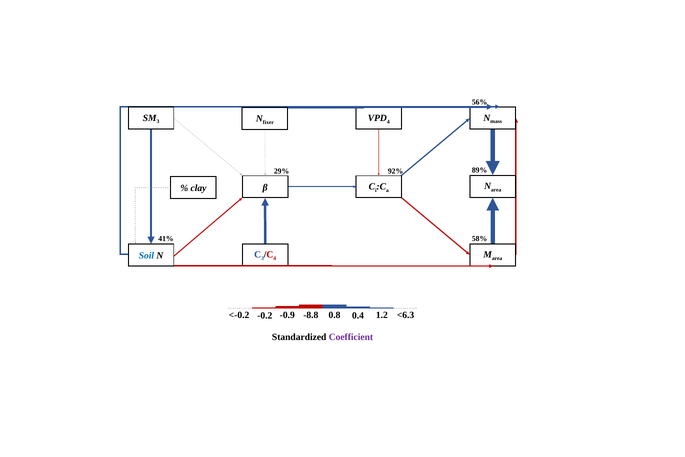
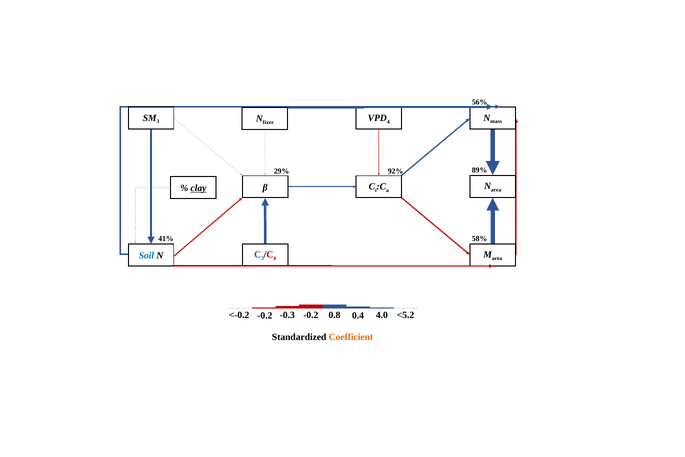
clay underline: none -> present (199, 188)
<-0.2 -8.8: -8.8 -> -0.2 (311, 315)
<6.3: <6.3 -> <5.2 (406, 315)
-0.9: -0.9 -> -0.3 (287, 315)
1.2: 1.2 -> 4.0 (382, 315)
Coefficient colour: purple -> orange (351, 337)
